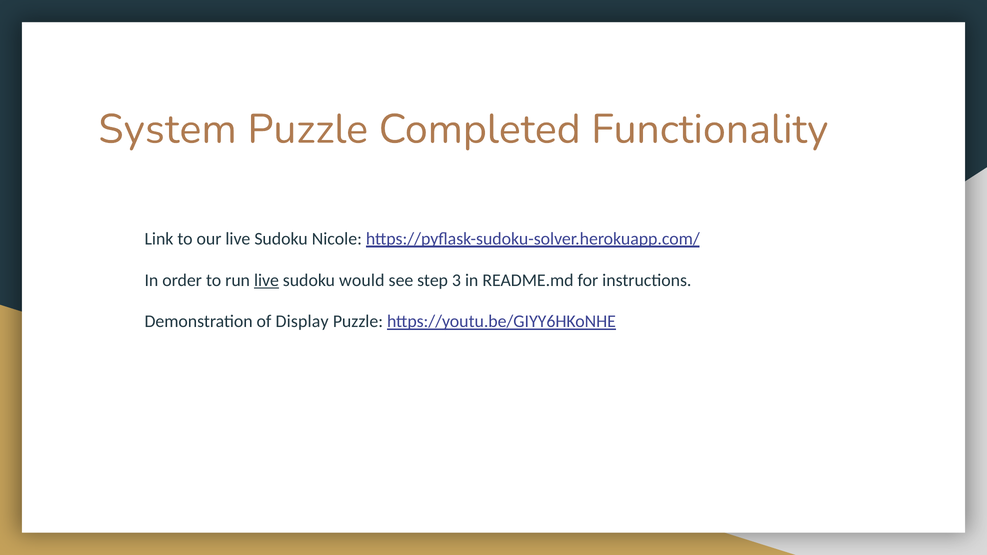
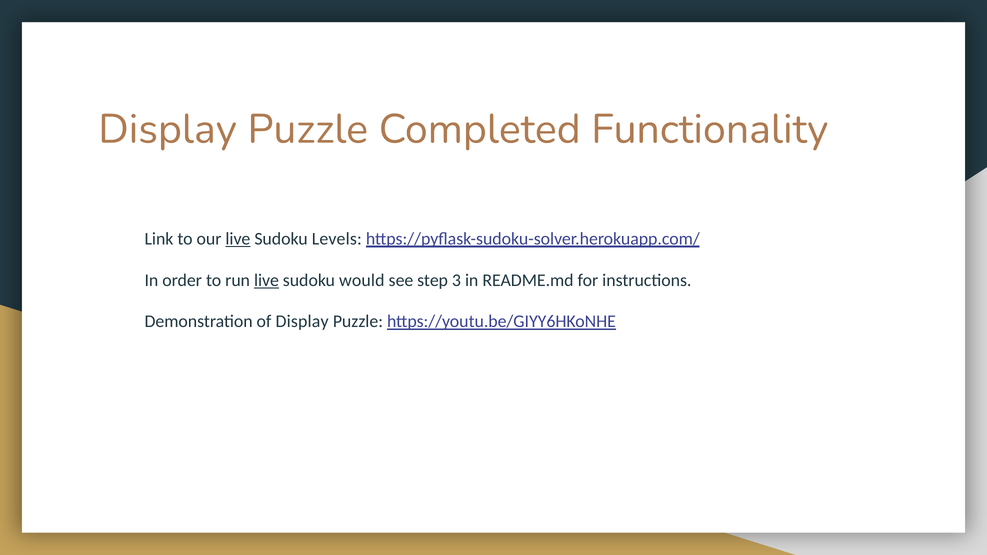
System: System -> Display (168, 129)
live underline: none -> present (238, 239)
Nicole: Nicole -> Levels (337, 239)
